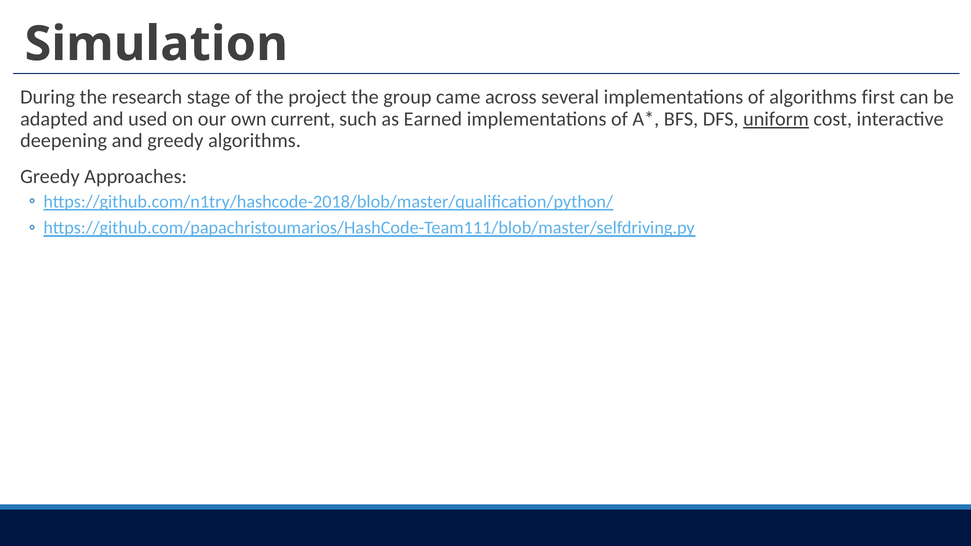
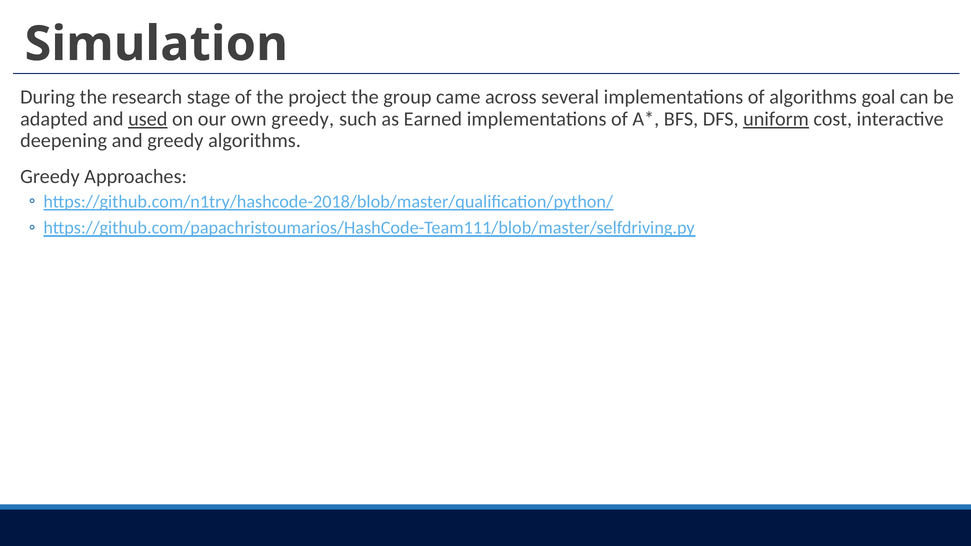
first: first -> goal (879, 97)
used underline: none -> present (148, 119)
own current: current -> greedy (303, 119)
